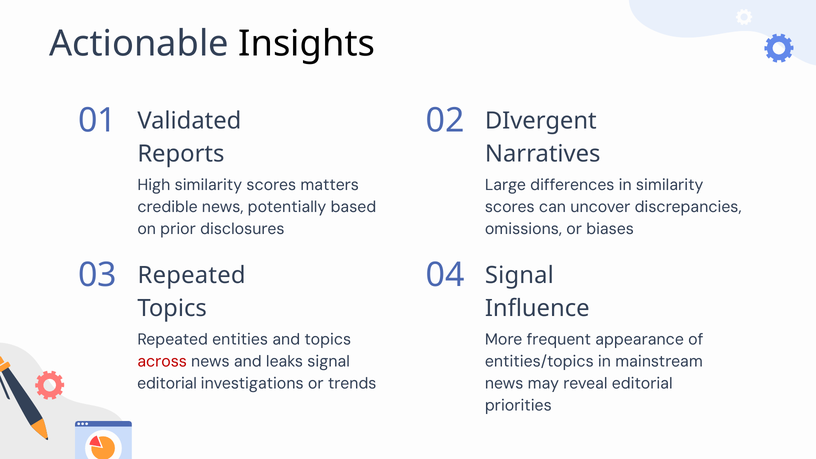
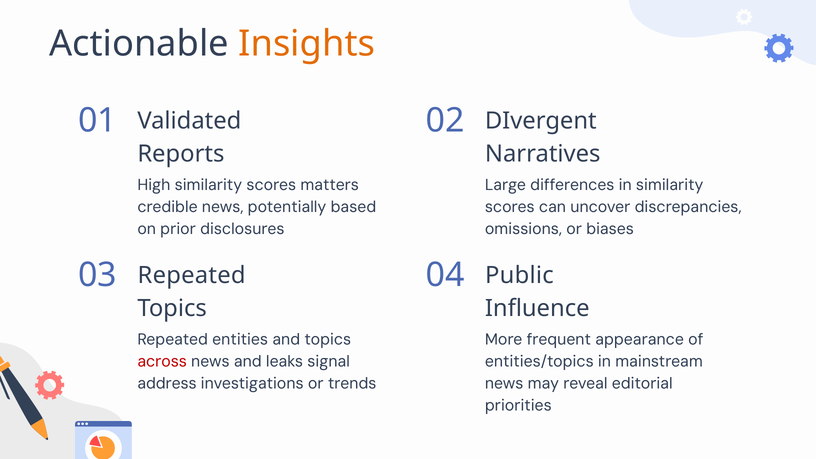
Insights colour: black -> orange (307, 44)
Signal: Signal -> Public (519, 275)
editorial: editorial -> address (167, 383)
